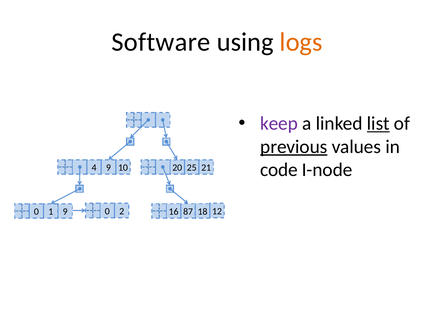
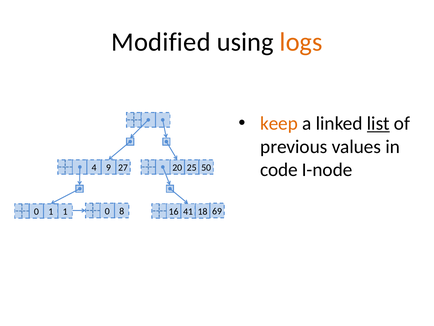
Software: Software -> Modified (161, 42)
keep colour: purple -> orange (279, 123)
previous underline: present -> none (294, 147)
10: 10 -> 27 (123, 167)
21: 21 -> 50 (206, 167)
2: 2 -> 8 (122, 211)
87: 87 -> 41 (188, 211)
12: 12 -> 69 (217, 211)
1 9: 9 -> 1 (65, 211)
